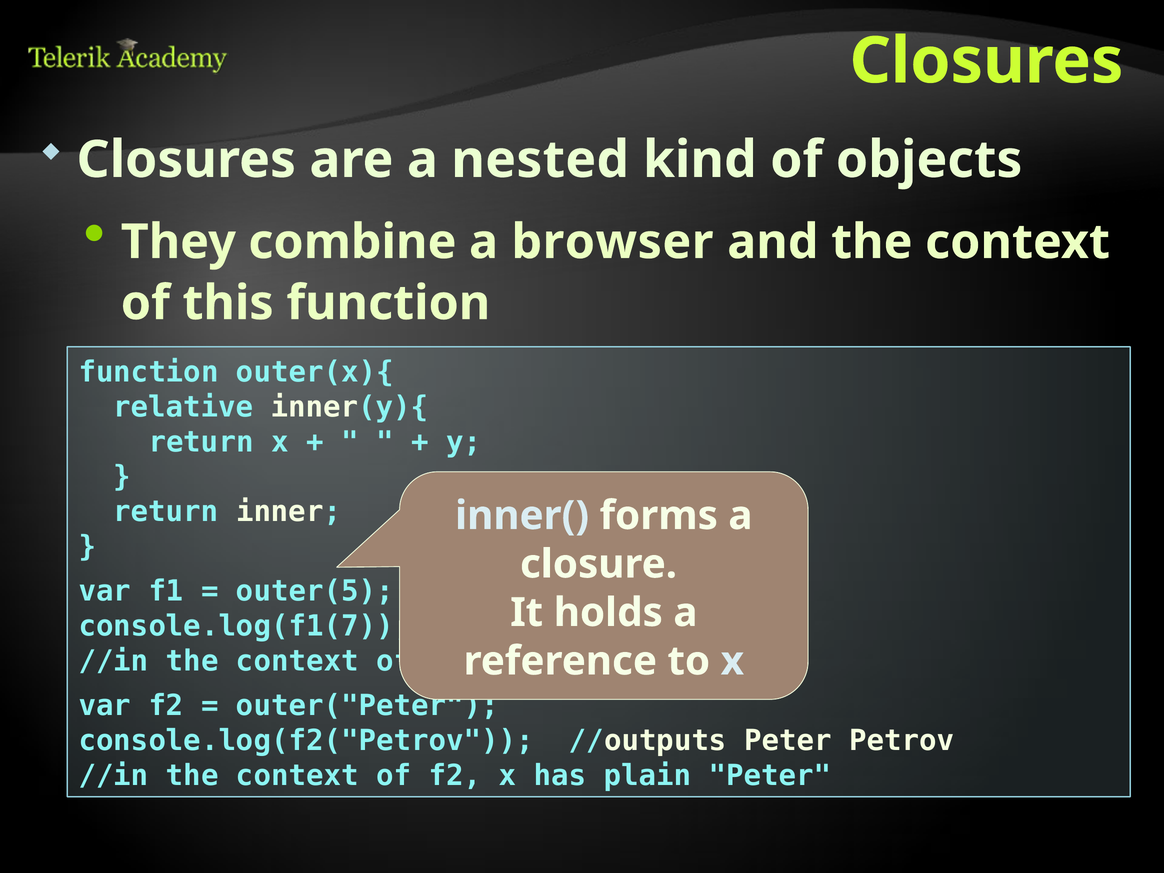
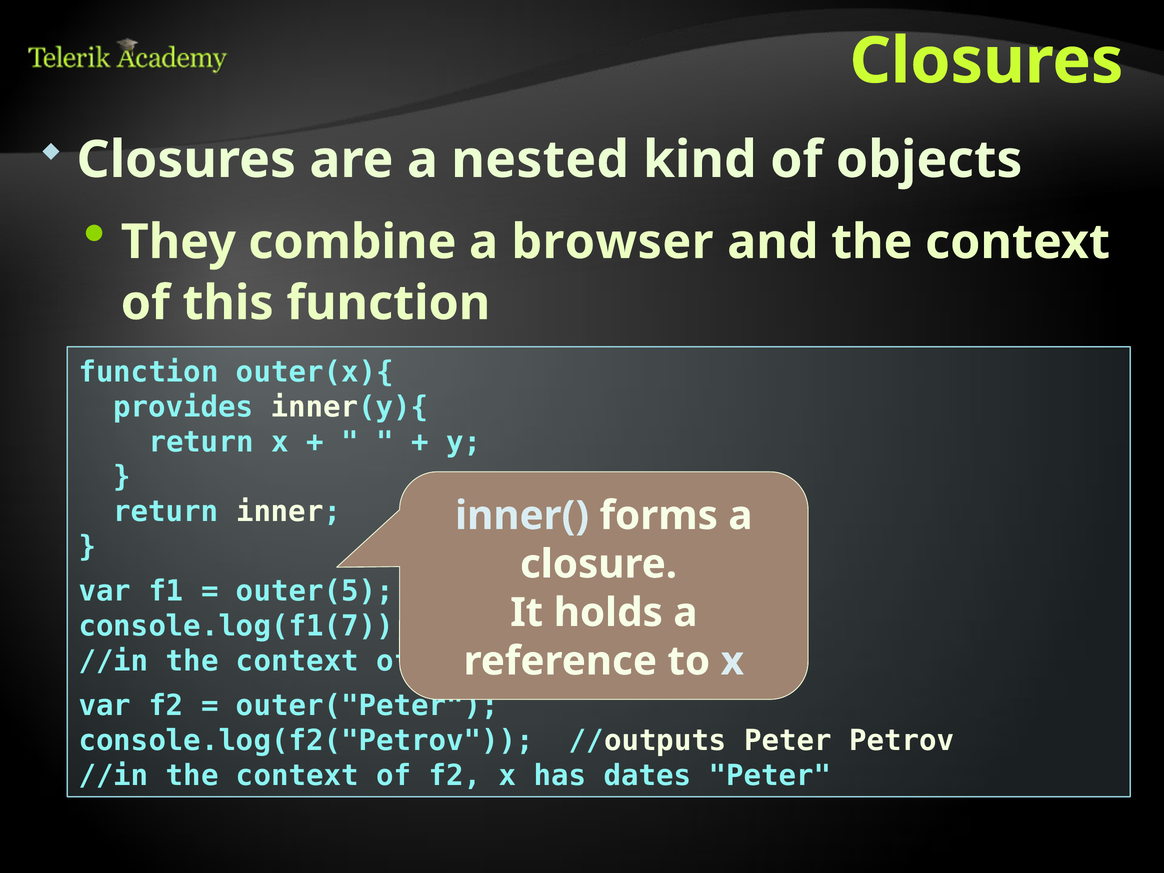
relative: relative -> provides (183, 407)
plain: plain -> dates (648, 776)
